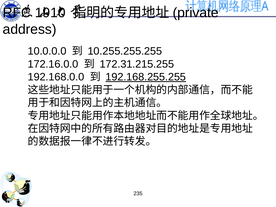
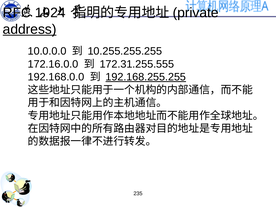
1910: 1910 -> 1924 (50, 13)
address underline: none -> present (30, 29)
172.31.215.255: 172.31.215.255 -> 172.31.255.555 (137, 64)
